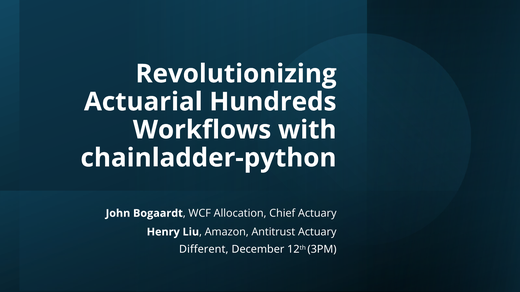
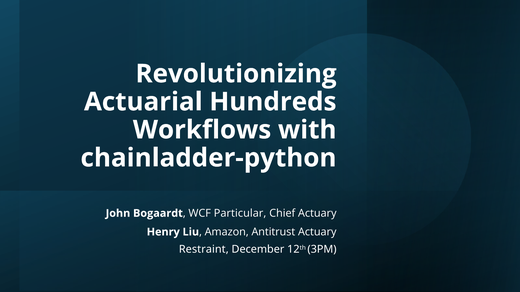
Allocation: Allocation -> Particular (240, 214)
Different: Different -> Restraint (204, 250)
